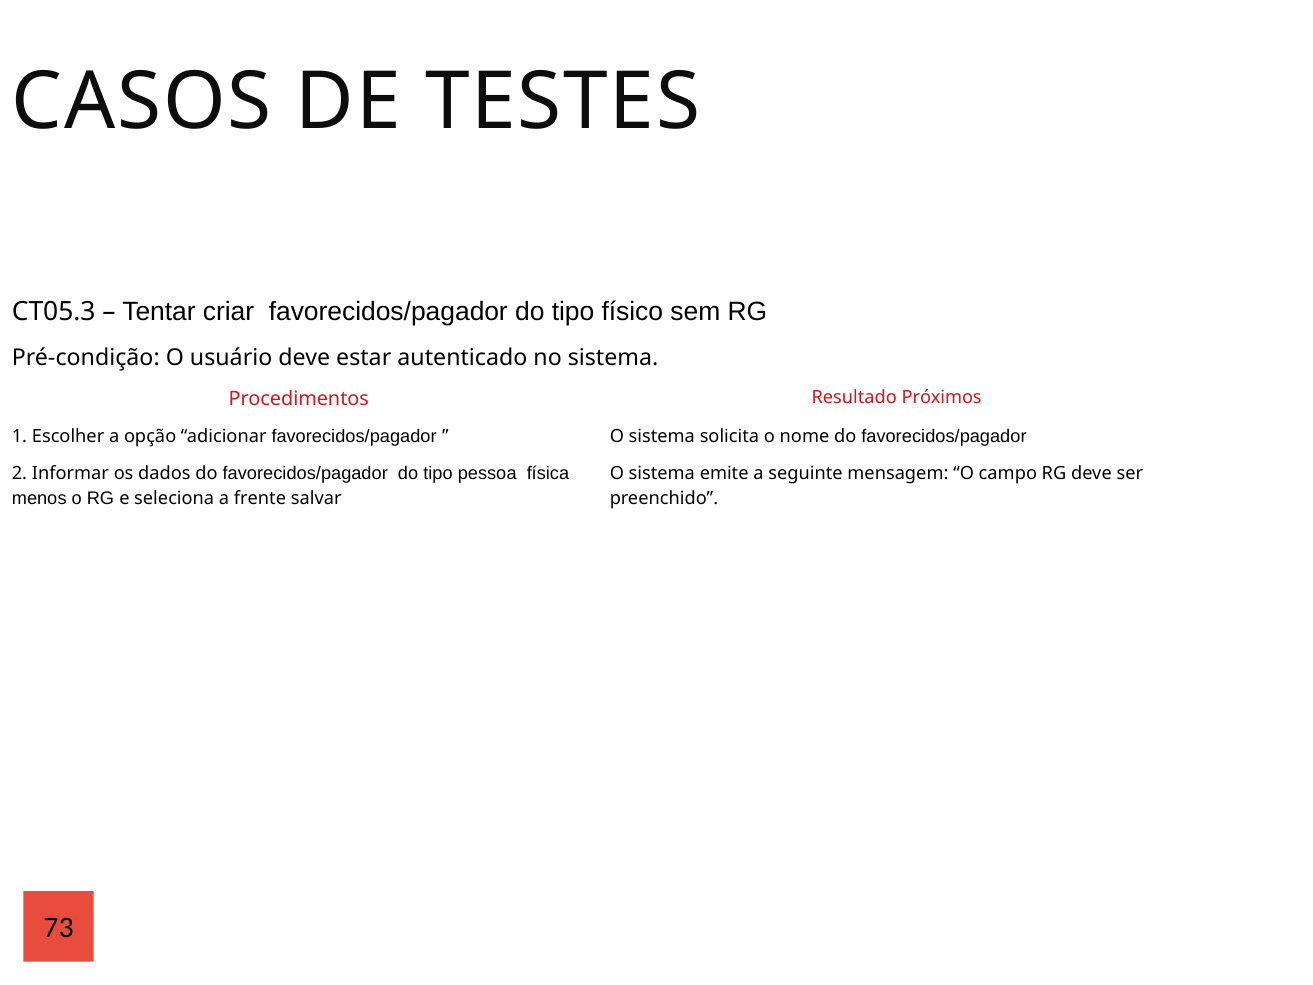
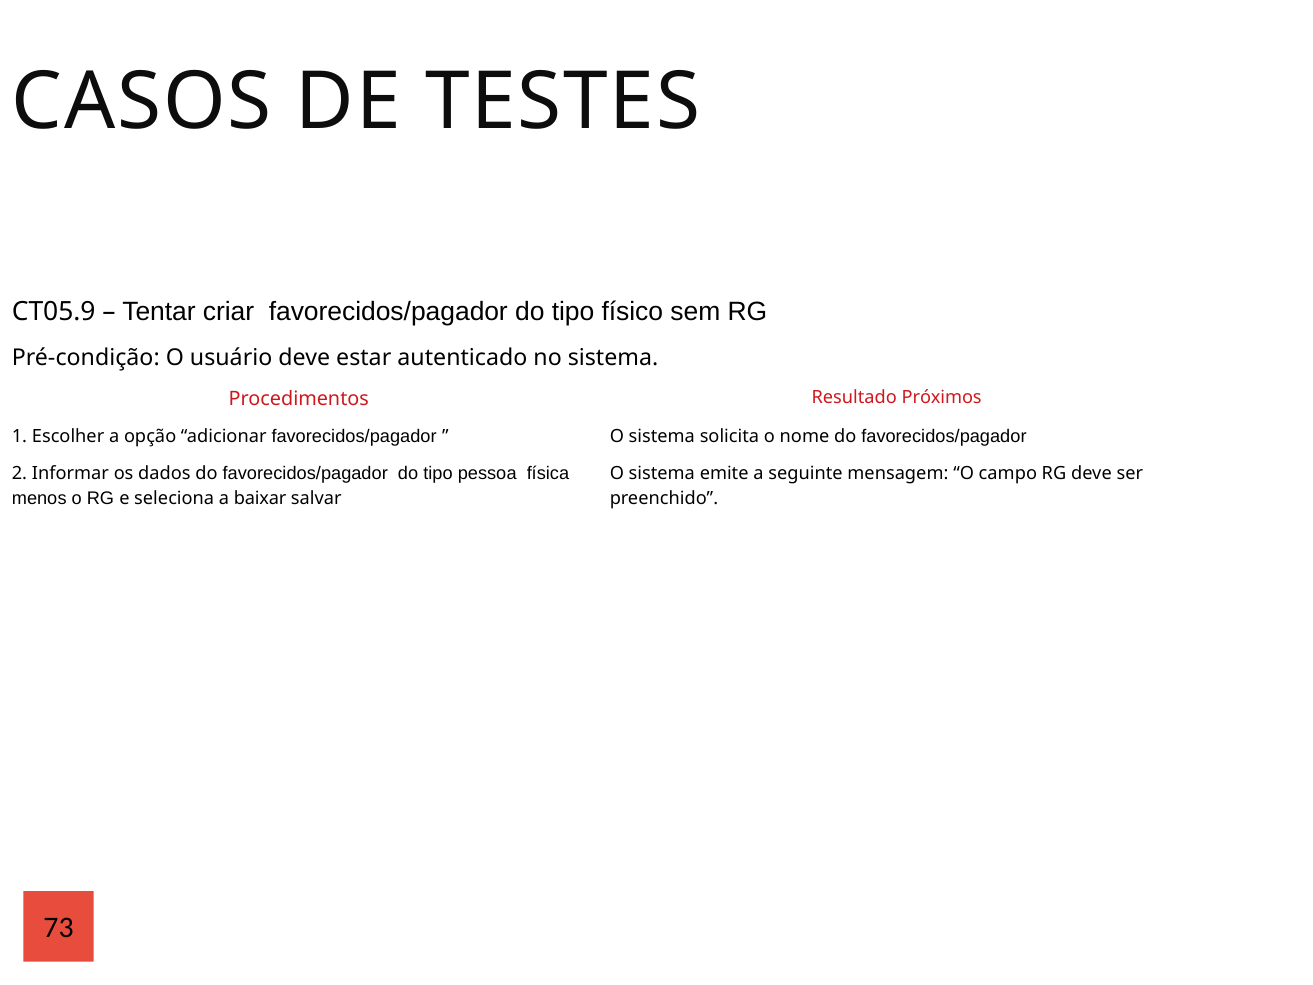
CT05.3: CT05.3 -> CT05.9 (54, 312)
frente: frente -> baixar (260, 498)
